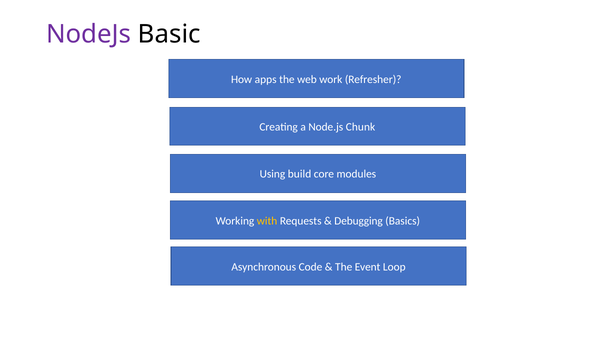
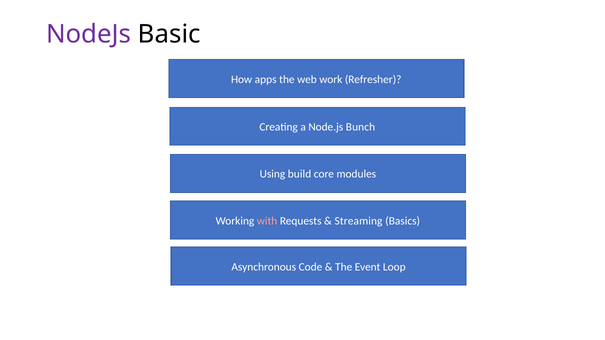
Chunk: Chunk -> Bunch (360, 127)
with colour: yellow -> pink (267, 221)
Debugging: Debugging -> Streaming (358, 221)
